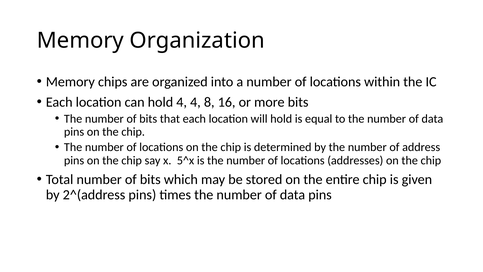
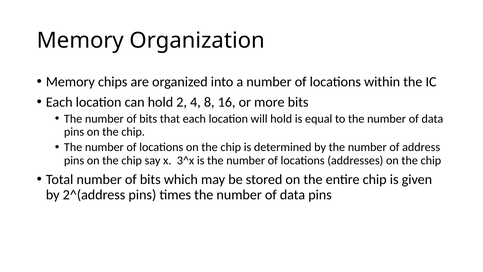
hold 4: 4 -> 2 (182, 102)
5^x: 5^x -> 3^x (186, 160)
